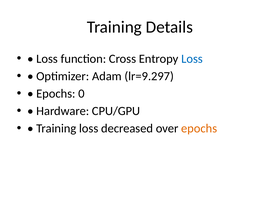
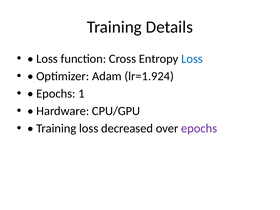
lr=9.297: lr=9.297 -> lr=1.924 (149, 76)
0: 0 -> 1 (81, 94)
epochs colour: orange -> purple (199, 128)
